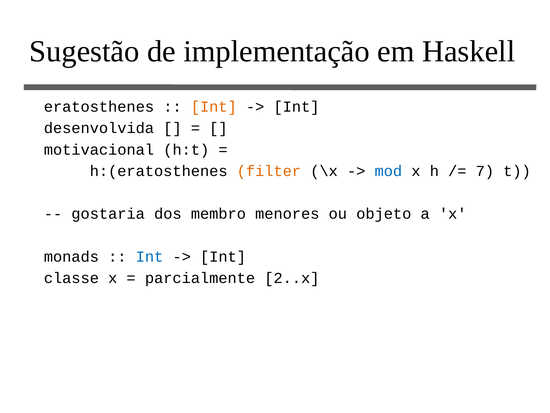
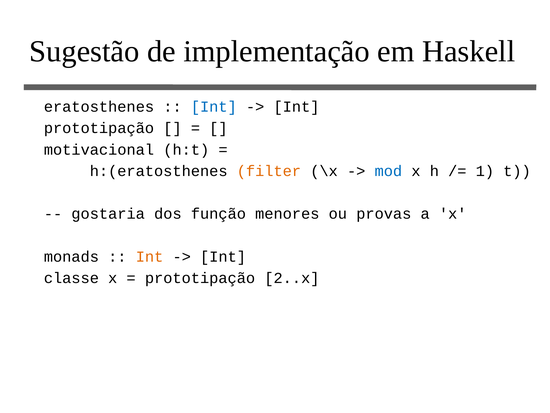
Int colour: orange -> blue (214, 107)
desenvolvida: desenvolvida -> prototipação (99, 128)
7: 7 -> 1 (485, 171)
membro: membro -> função (218, 214)
objeto: objeto -> provas (384, 214)
Int colour: blue -> orange (150, 256)
parcialmente: parcialmente -> prototipação (200, 278)
